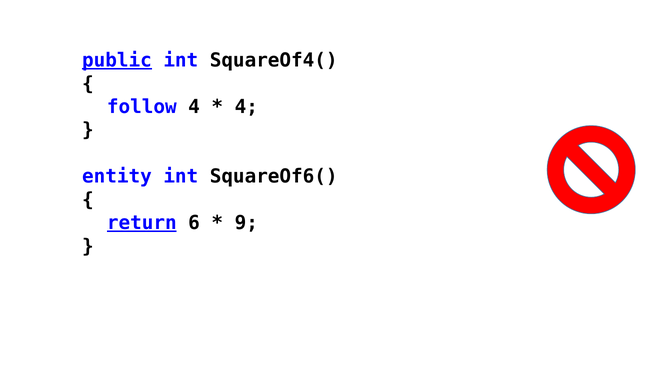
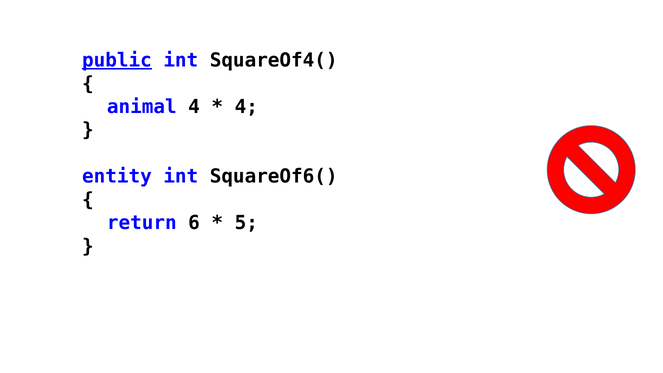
follow: follow -> animal (142, 107)
return underline: present -> none (142, 223)
9: 9 -> 5 (246, 223)
